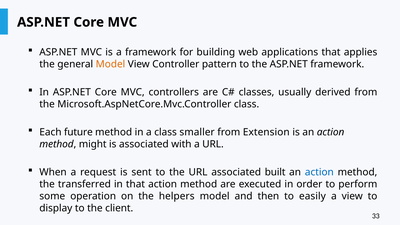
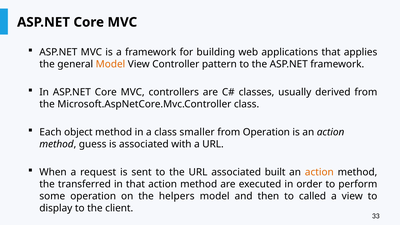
future: future -> object (78, 132)
from Extension: Extension -> Operation (266, 132)
might: might -> guess (93, 144)
action colour: blue -> orange (319, 172)
easily: easily -> called (313, 196)
